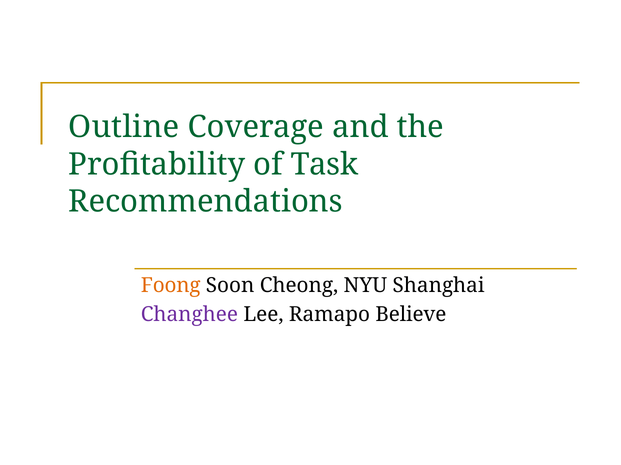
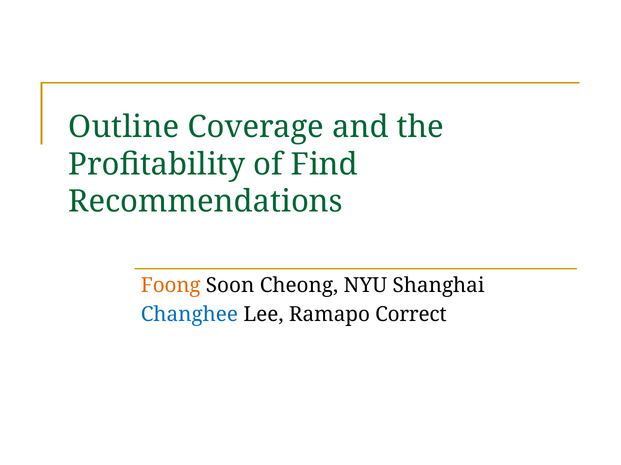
Task: Task -> Find (324, 165)
Changhee colour: purple -> blue (189, 315)
Believe: Believe -> Correct (411, 315)
